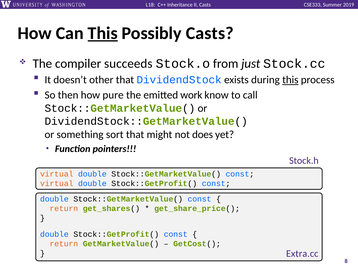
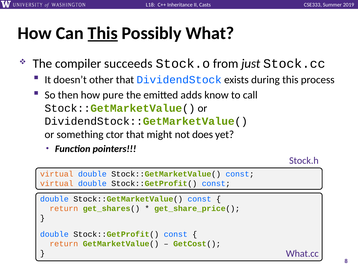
Possibly Casts: Casts -> What (210, 33)
this underline: present -> none (290, 80)
work: work -> adds (191, 95)
sort: sort -> ctor (115, 135)
Extra.cc: Extra.cc -> What.cc (302, 254)
